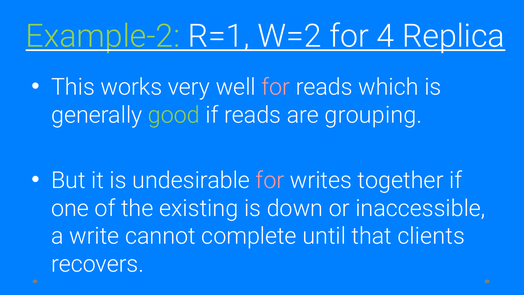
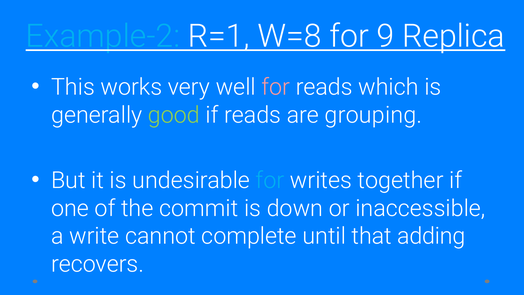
Example-2 colour: light green -> light blue (103, 36)
W=2: W=2 -> W=8 (290, 36)
4: 4 -> 9 (385, 36)
for colour: pink -> light blue (270, 180)
existing: existing -> commit (199, 208)
clients: clients -> adding (431, 236)
